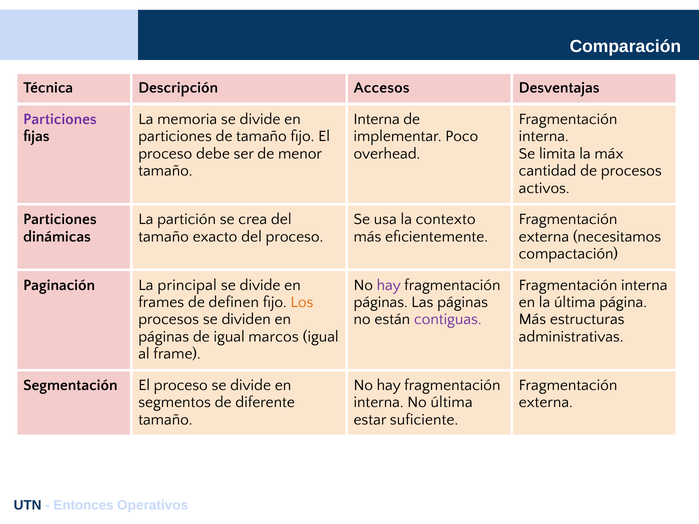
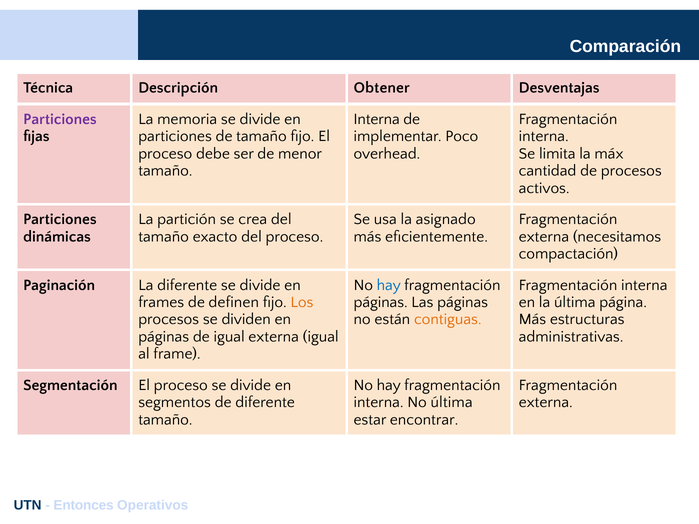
Accesos: Accesos -> Obtener (382, 88)
contexto: contexto -> asignado (446, 219)
La principal: principal -> diferente (187, 285)
hay colour: purple -> blue (389, 285)
contiguas colour: purple -> orange (448, 320)
igual marcos: marcos -> externa (274, 337)
suficiente: suficiente -> encontrar (424, 420)
